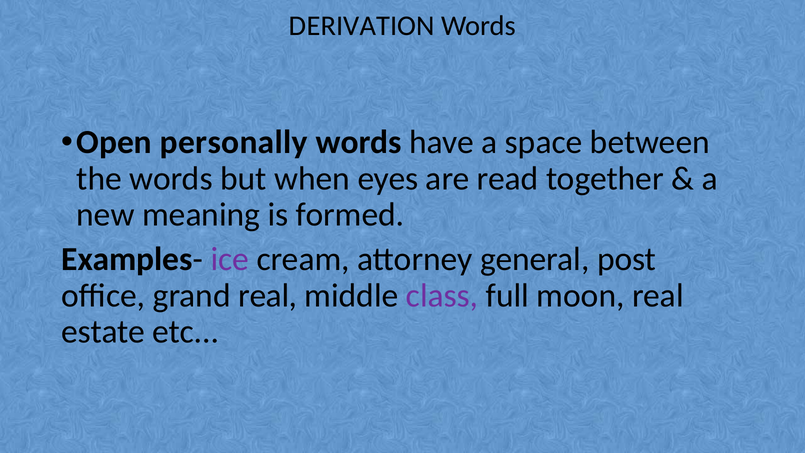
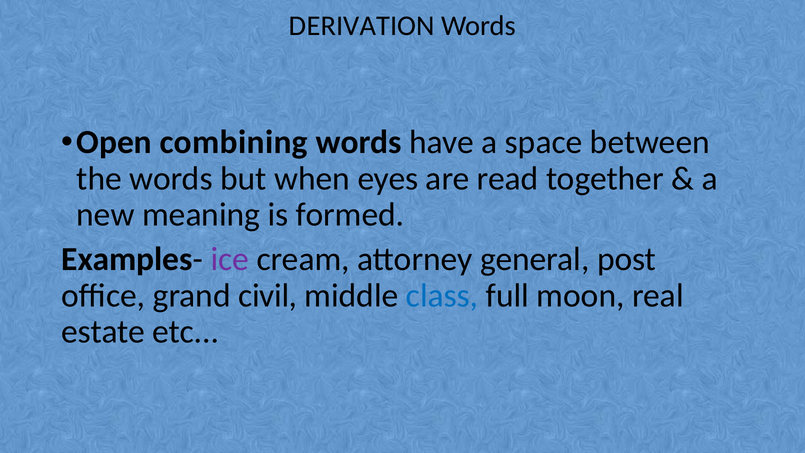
personally: personally -> combining (234, 142)
grand real: real -> civil (268, 295)
class colour: purple -> blue (442, 295)
